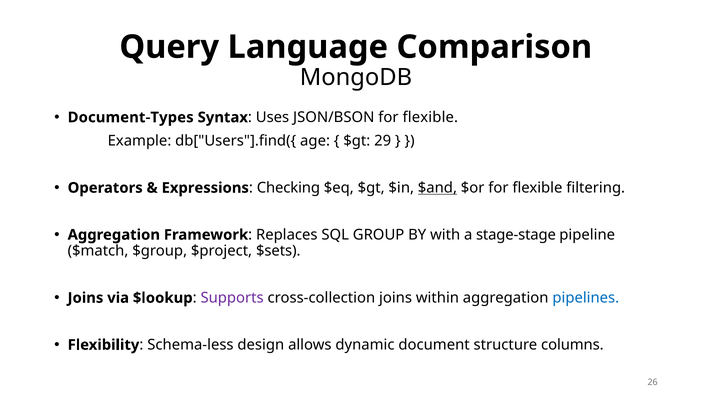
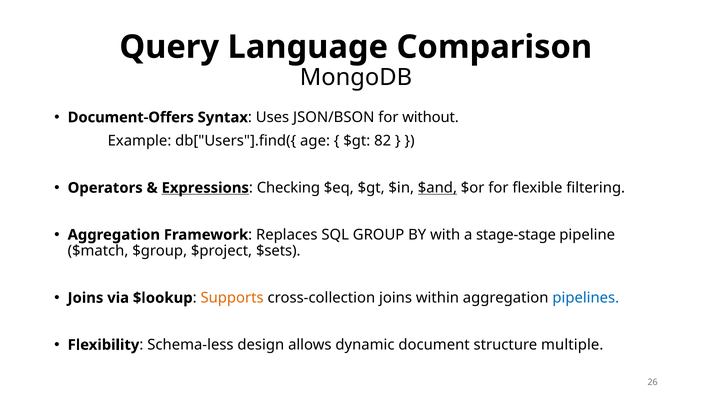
Document-Types: Document-Types -> Document-Offers (131, 117)
JSON/BSON for flexible: flexible -> without (431, 117)
29: 29 -> 82 (383, 141)
Expressions underline: none -> present (205, 188)
Supports colour: purple -> orange (232, 298)
columns: columns -> multiple (572, 344)
